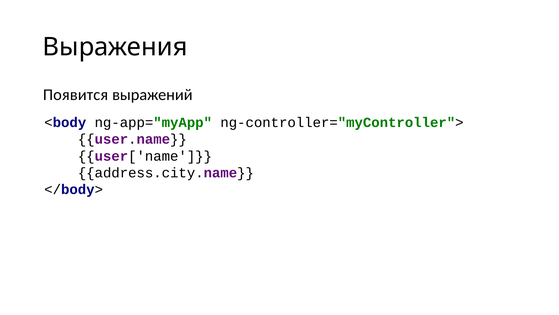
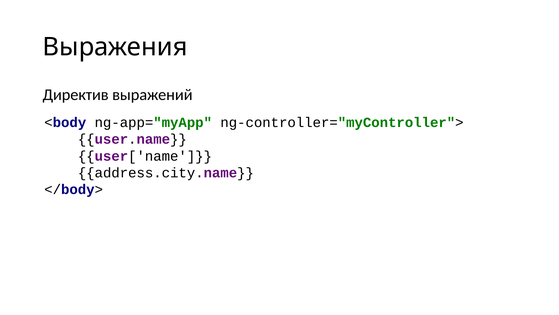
Появится: Появится -> Директив (76, 95)
